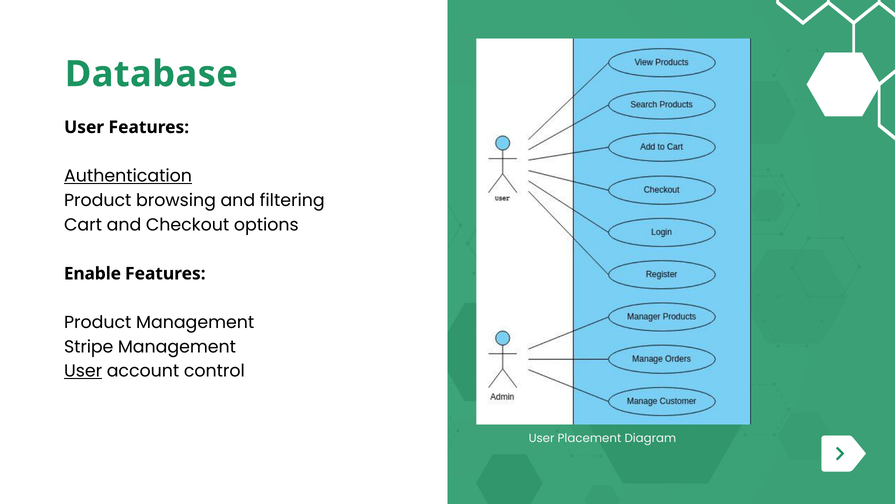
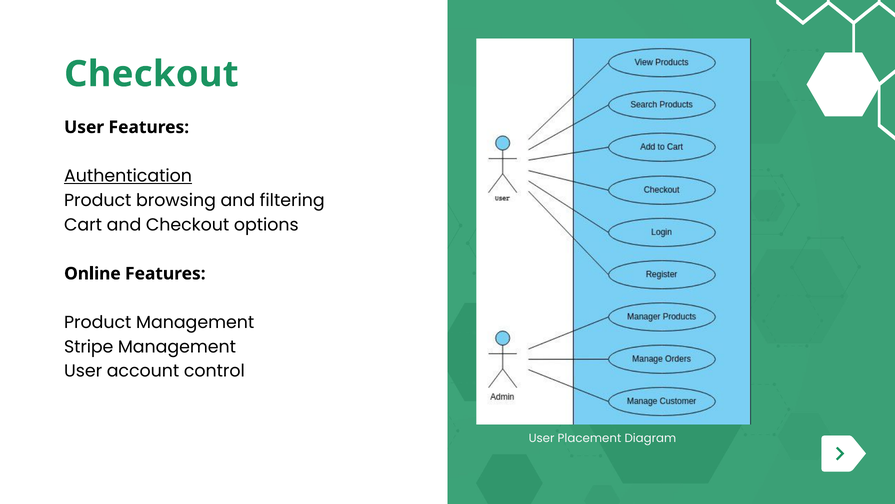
Database: Database -> Checkout (151, 74)
Enable: Enable -> Online (92, 273)
User underline: present -> none (83, 371)
